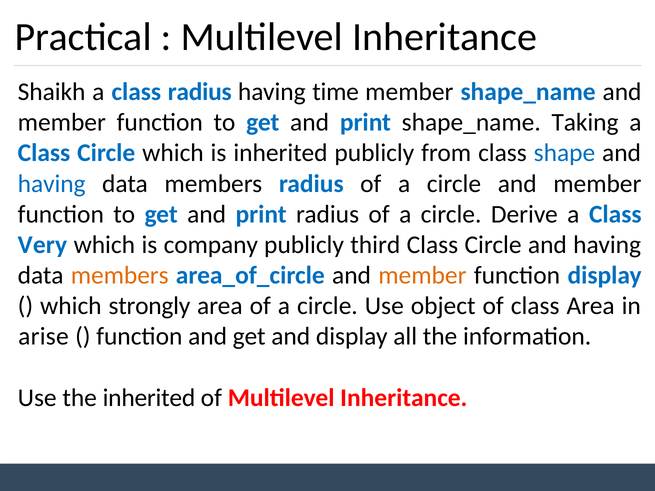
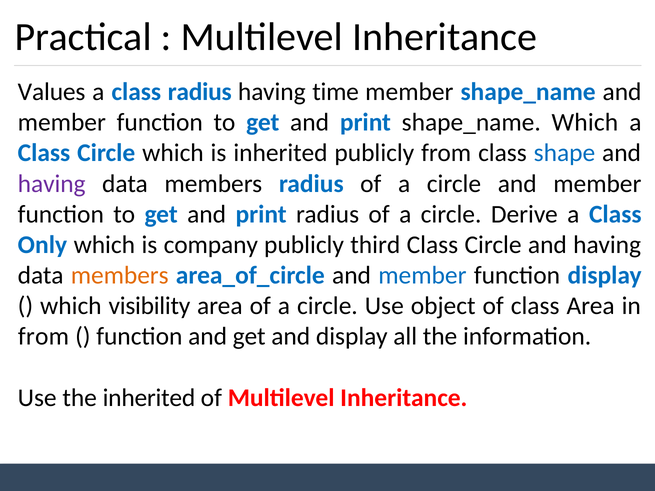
Shaikh: Shaikh -> Values (52, 92)
shape_name Taking: Taking -> Which (585, 123)
having colour: blue -> purple (52, 184)
Very: Very -> Only (42, 245)
member colour: orange -> blue (422, 275)
strongly: strongly -> visibility (149, 306)
arise: arise -> from (43, 337)
